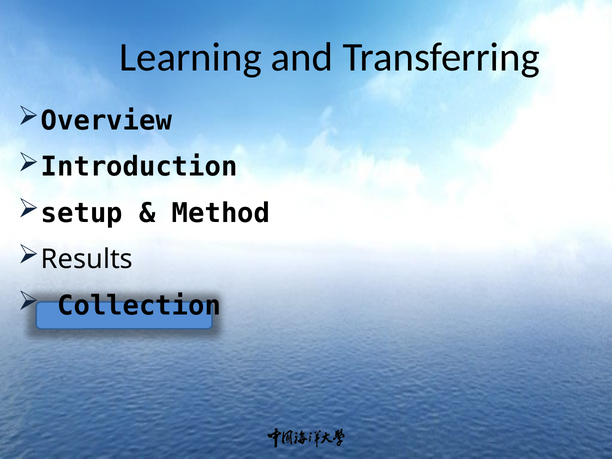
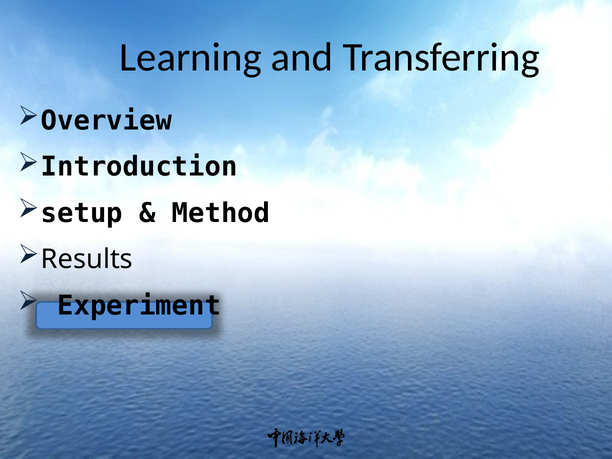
Collection: Collection -> Experiment (139, 306)
